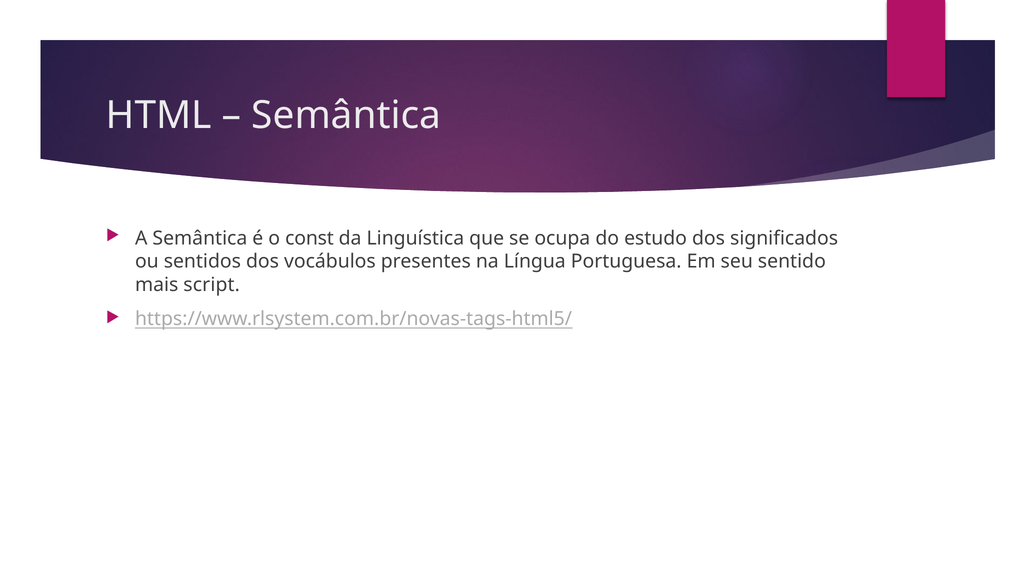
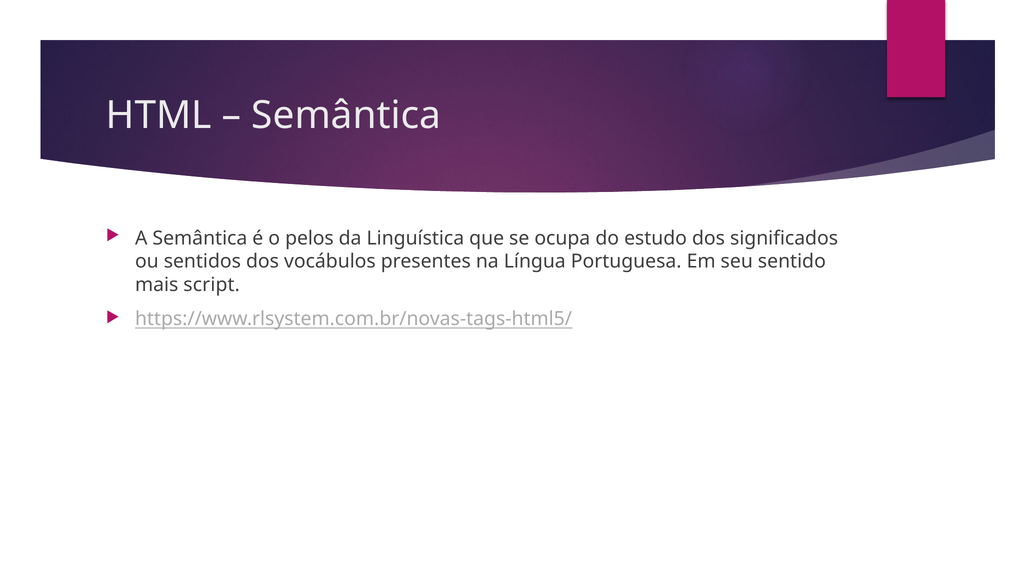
const: const -> pelos (309, 238)
